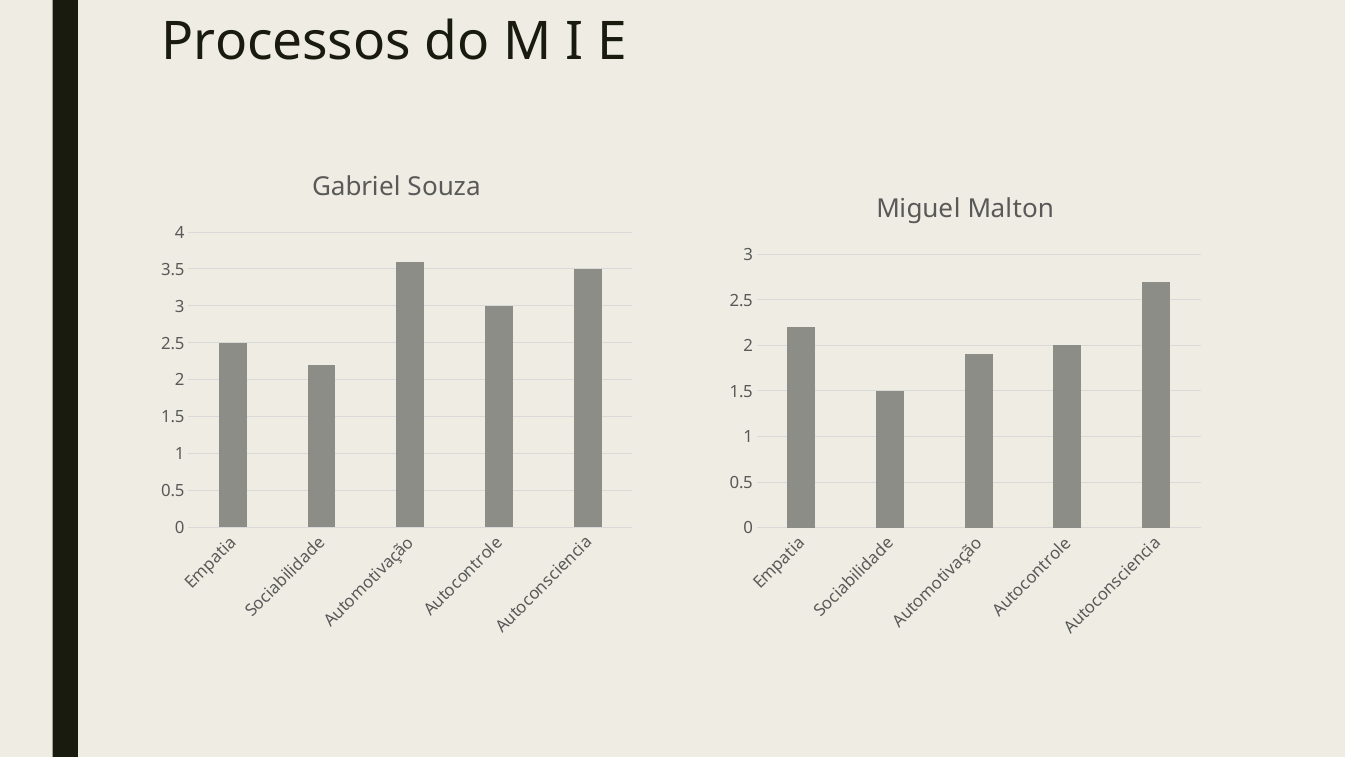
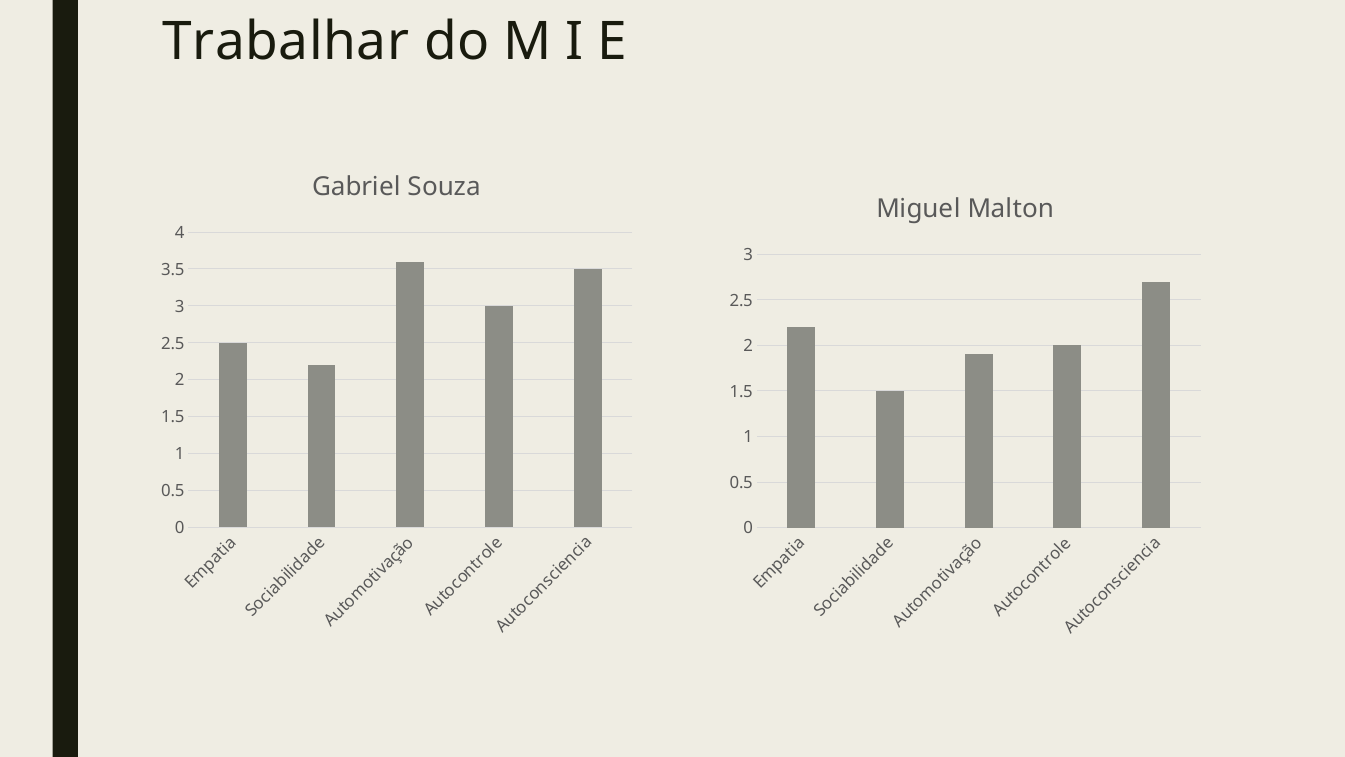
Processos: Processos -> Trabalhar (286, 42)
